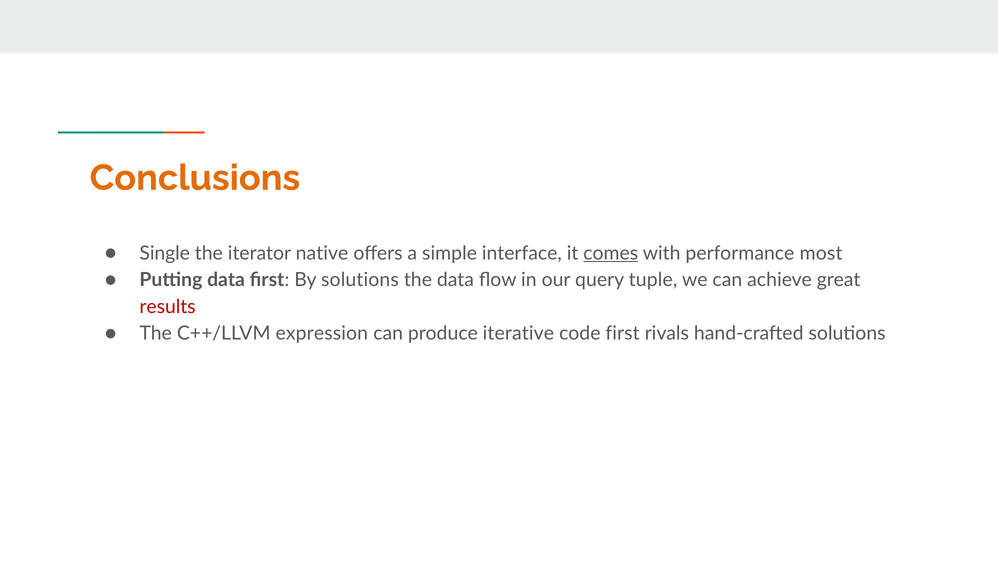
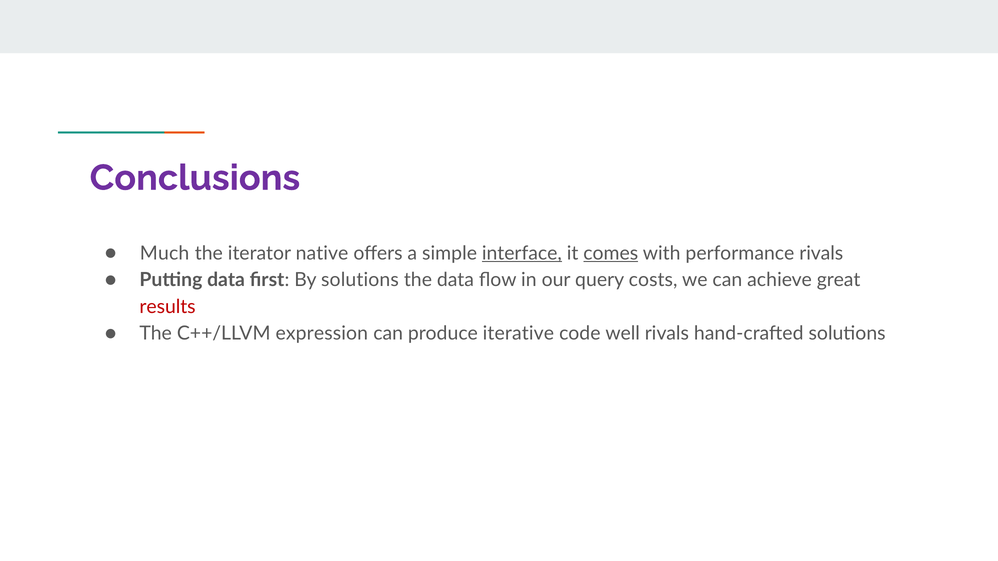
Conclusions colour: orange -> purple (195, 178)
Single: Single -> Much (165, 253)
interface underline: none -> present (522, 253)
performance most: most -> rivals (821, 253)
tuple: tuple -> costs (653, 280)
code first: first -> well (623, 334)
